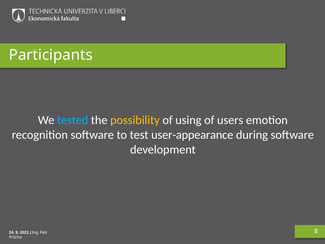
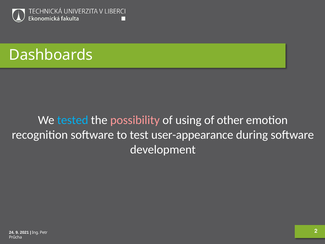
Participants: Participants -> Dashboards (51, 55)
possibility colour: yellow -> pink (135, 120)
users: users -> other (230, 120)
